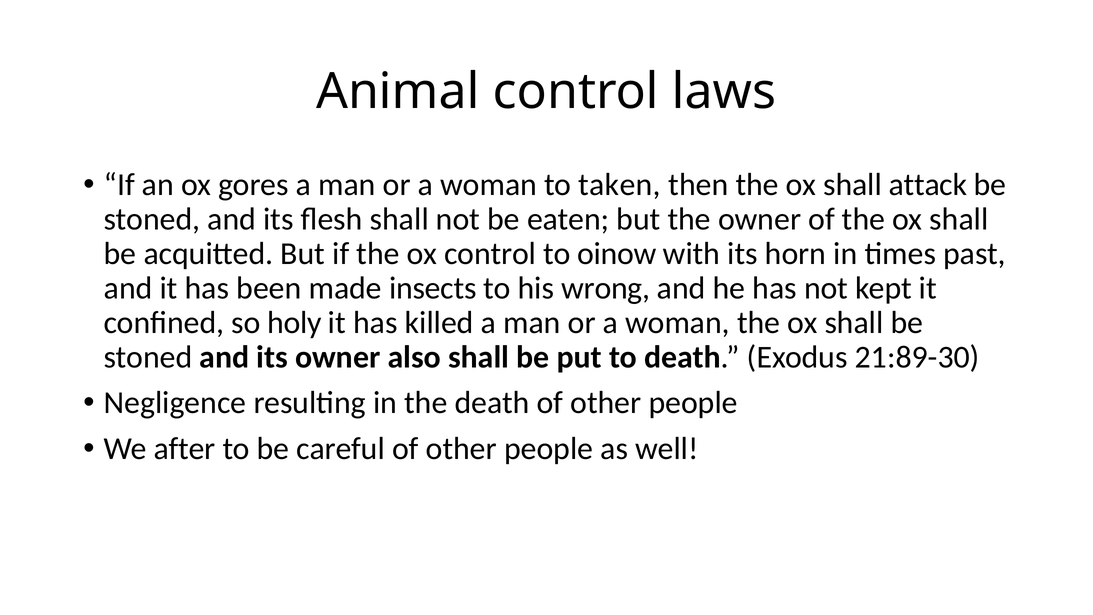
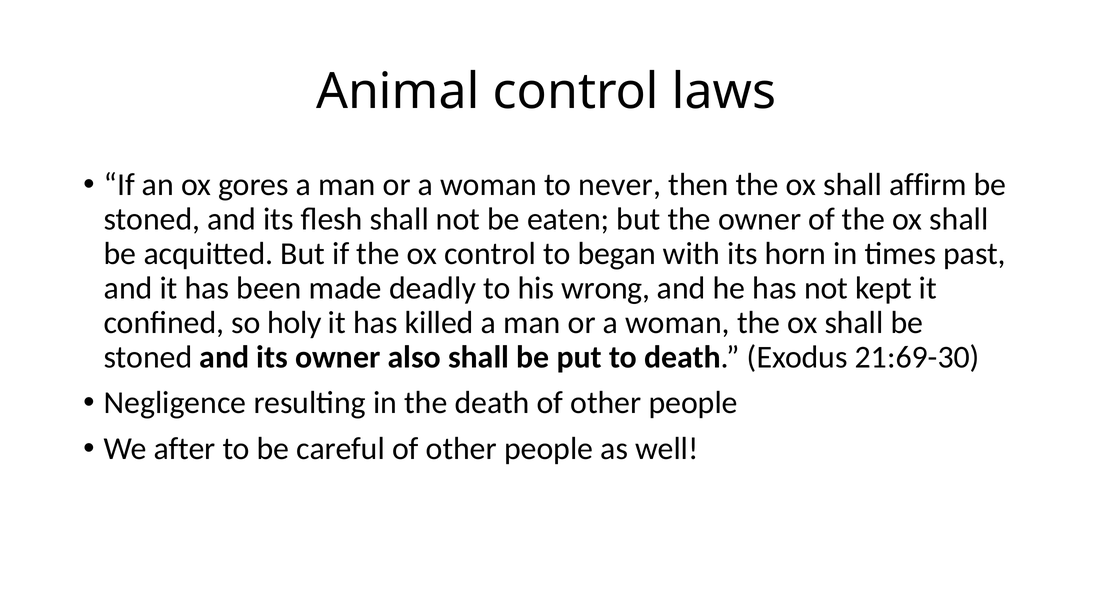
taken: taken -> never (620, 185)
attack: attack -> affirm (928, 185)
oinow: oinow -> began (617, 254)
insects: insects -> deadly (433, 288)
21:89-30: 21:89-30 -> 21:69-30 (917, 357)
